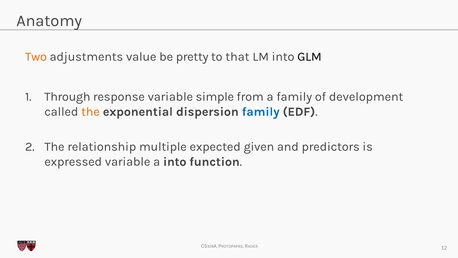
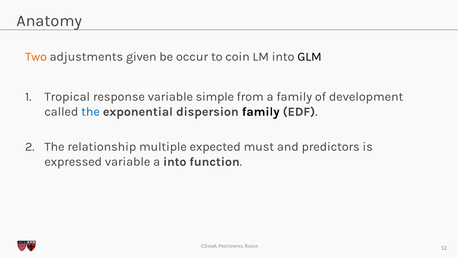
value: value -> given (141, 57)
pretty: pretty -> occur (192, 57)
that: that -> coin (238, 57)
Through: Through -> Tropical (67, 97)
the colour: orange -> blue (91, 112)
family colour: blue -> black (261, 112)
given: given -> must (259, 147)
